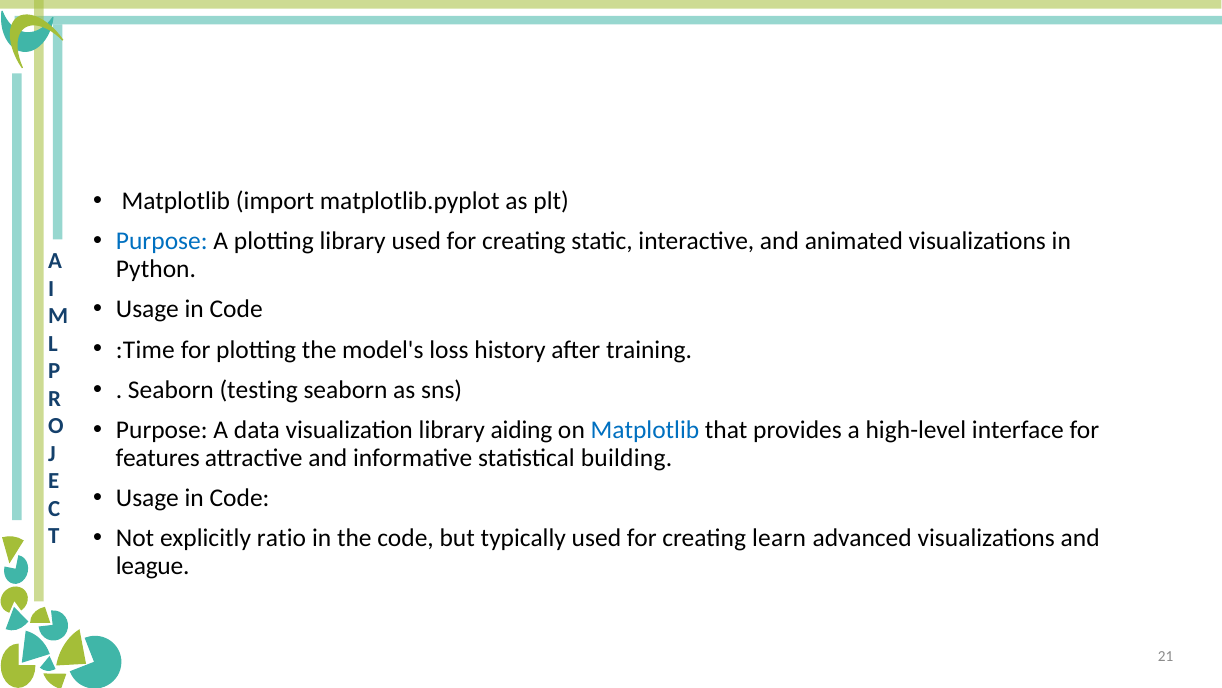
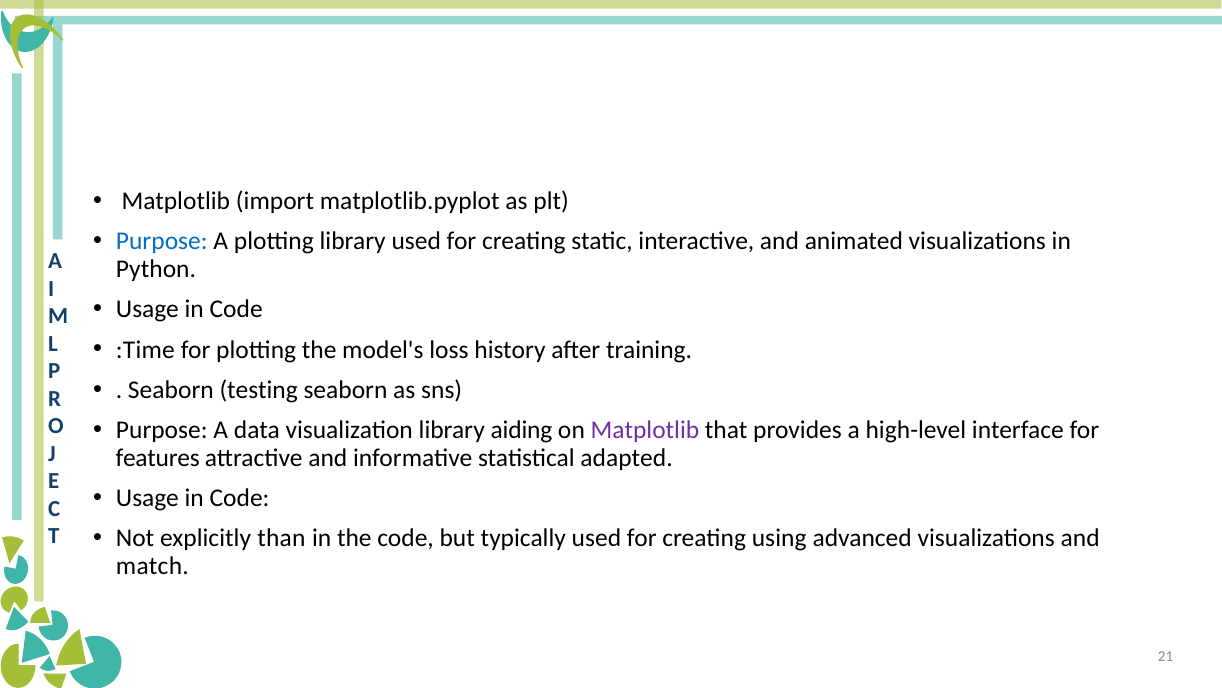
Matplotlib colour: blue -> purple (645, 430)
building: building -> adapted (627, 457)
ratio: ratio -> than (281, 538)
learn: learn -> using (779, 538)
league: league -> match (152, 565)
